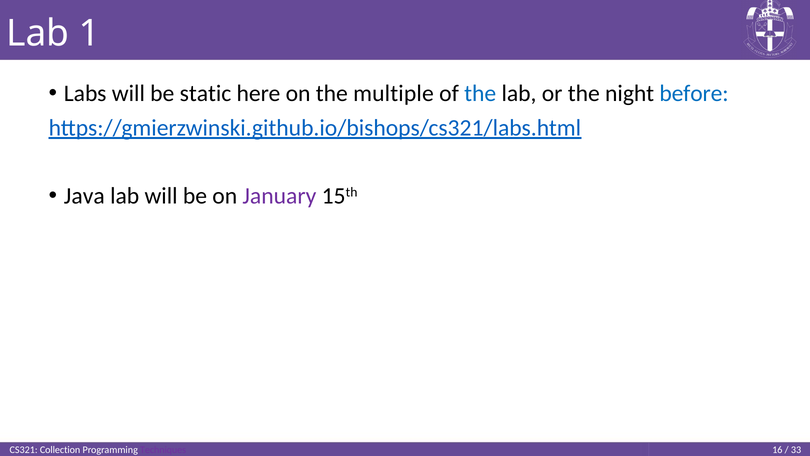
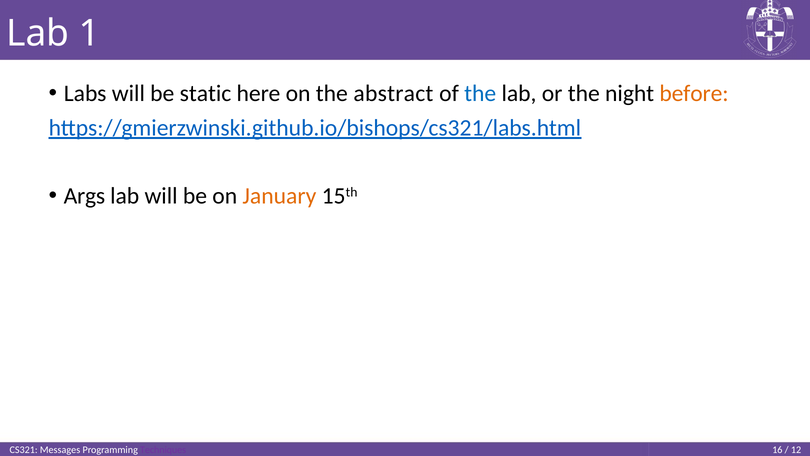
multiple: multiple -> abstract (393, 93)
before colour: blue -> orange (694, 93)
Java: Java -> Args (84, 196)
January colour: purple -> orange (279, 196)
Collection: Collection -> Messages (60, 449)
33: 33 -> 12 (796, 449)
